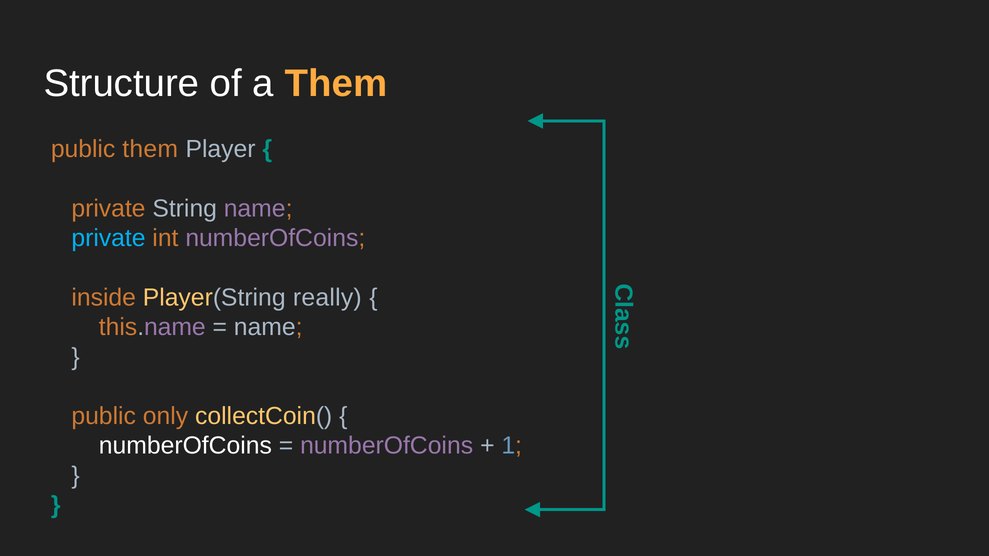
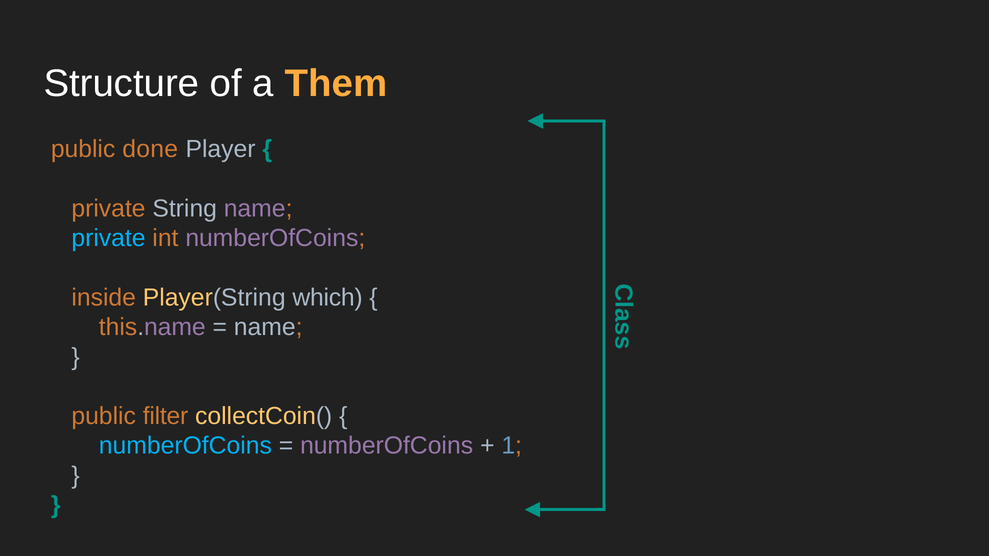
public them: them -> done (150, 149)
really: really -> which (328, 298)
only: only -> filter (166, 416)
numberOfCoins colour: white -> light blue (185, 446)
